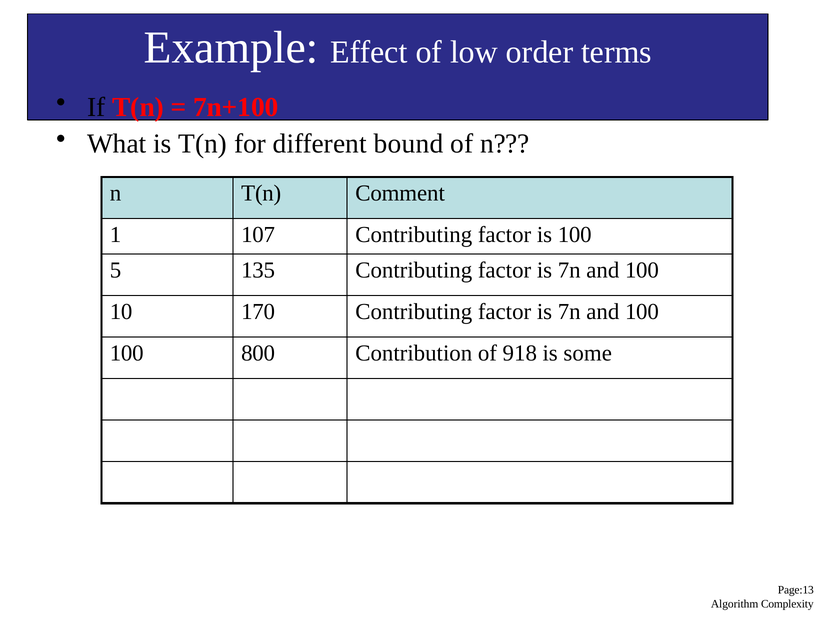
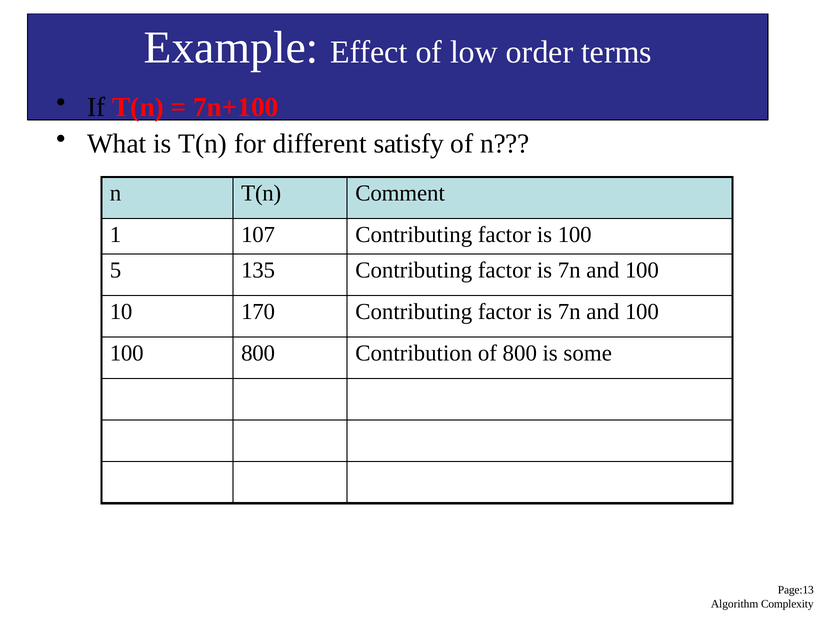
bound: bound -> satisfy (409, 144)
of 918: 918 -> 800 (520, 354)
